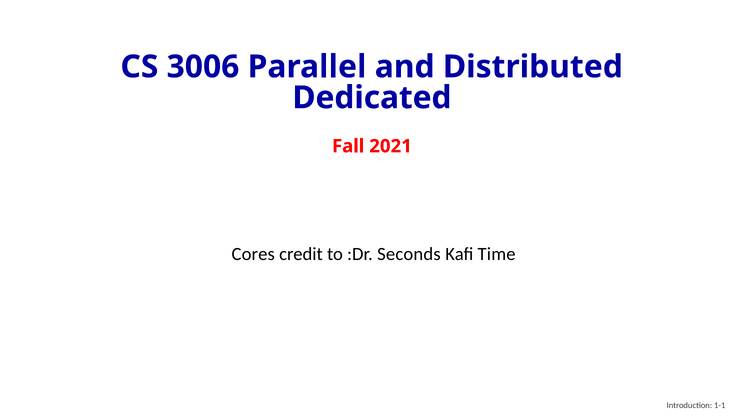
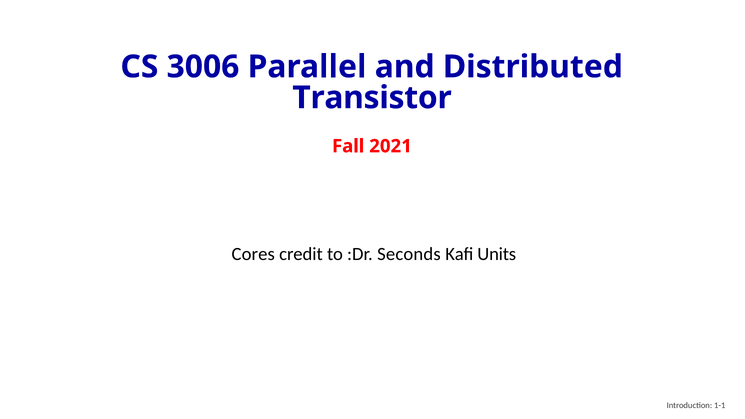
Dedicated: Dedicated -> Transistor (372, 98)
Time: Time -> Units (497, 254)
